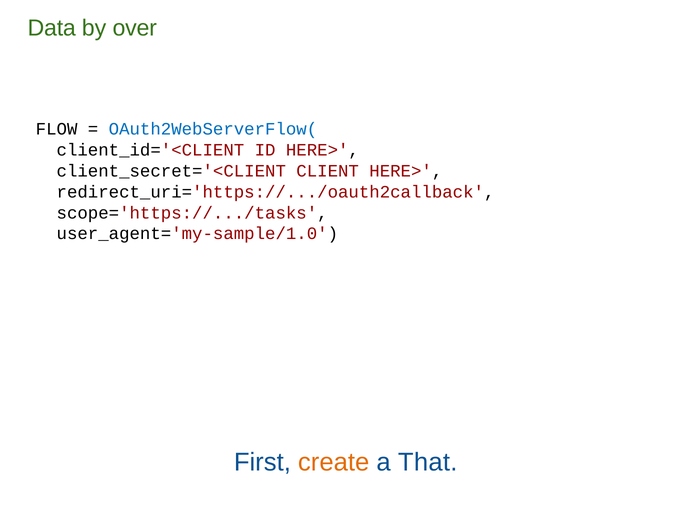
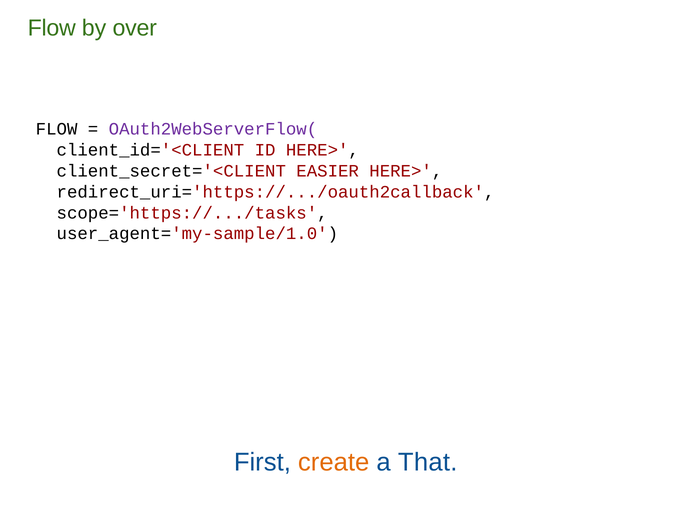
Data: Data -> Flow (52, 28)
OAuth2WebServerFlow( colour: blue -> purple (213, 129)
CLIENT: CLIENT -> EASIER (328, 171)
